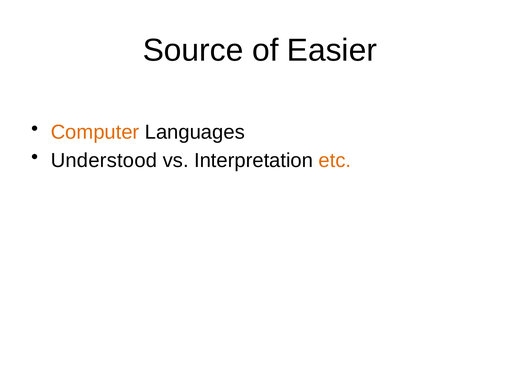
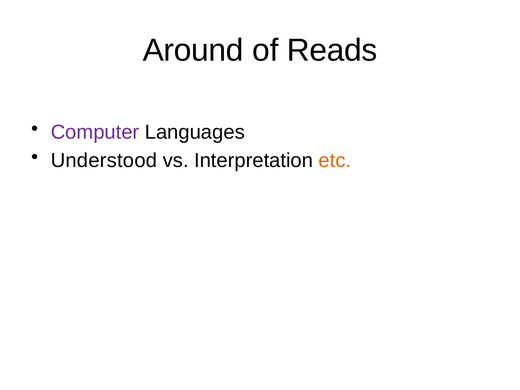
Source: Source -> Around (193, 50)
Easier: Easier -> Reads (332, 50)
Computer colour: orange -> purple (95, 132)
